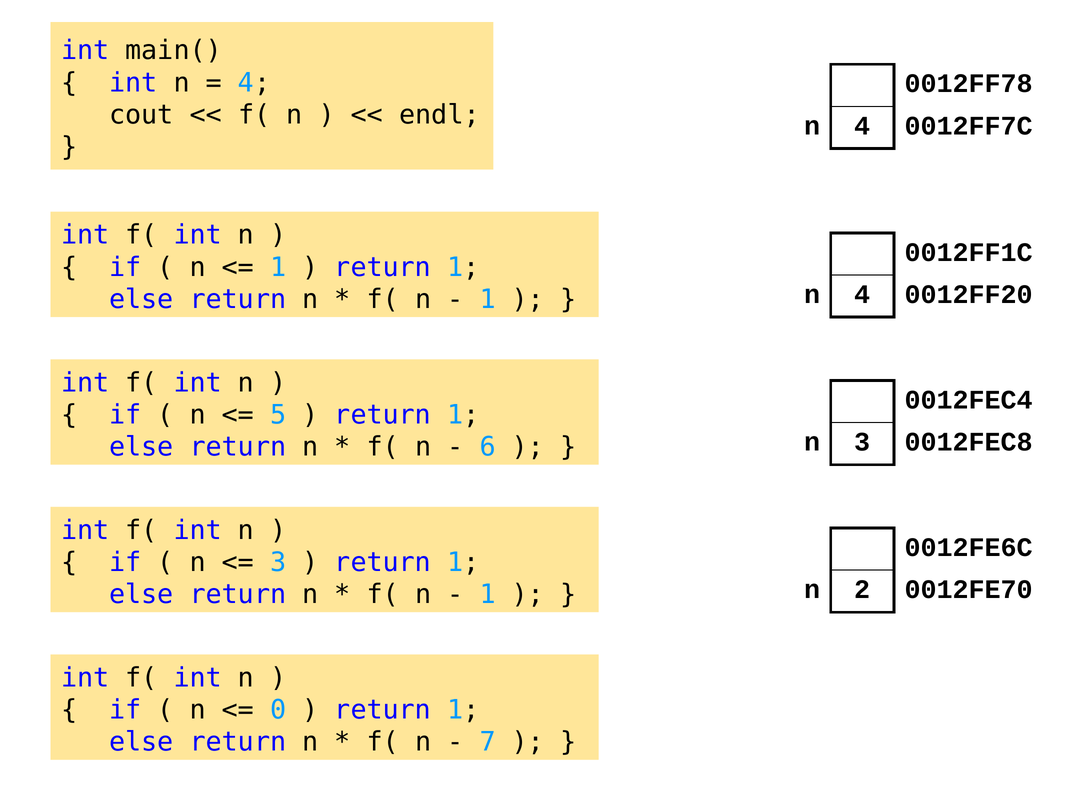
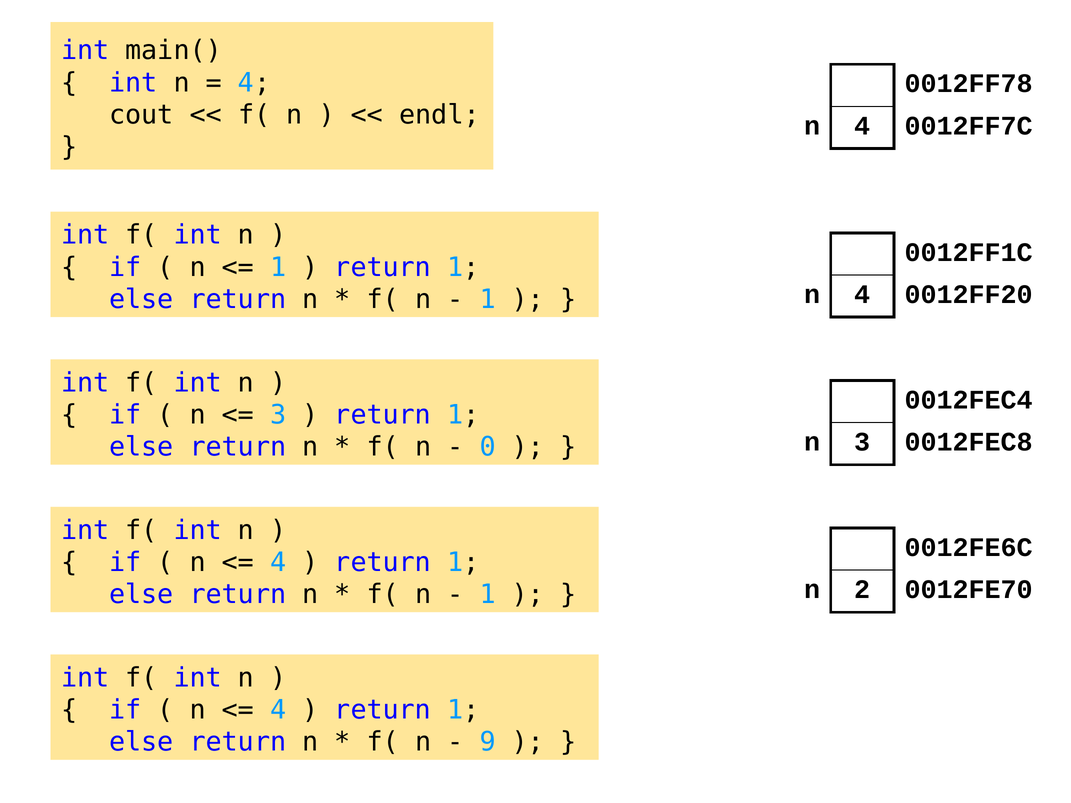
5: 5 -> 3 (278, 415)
6: 6 -> 0 (488, 447)
3: 3 -> 4 (278, 563)
0: 0 -> 4 (278, 710)
7: 7 -> 9 (488, 742)
